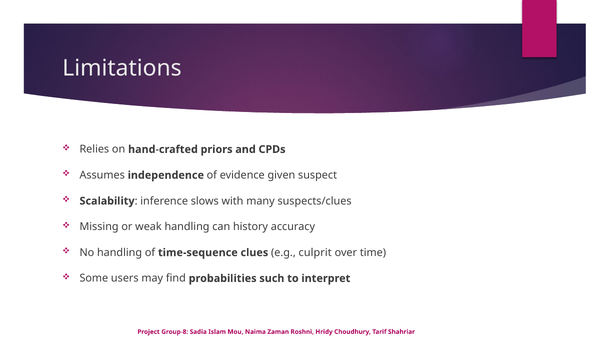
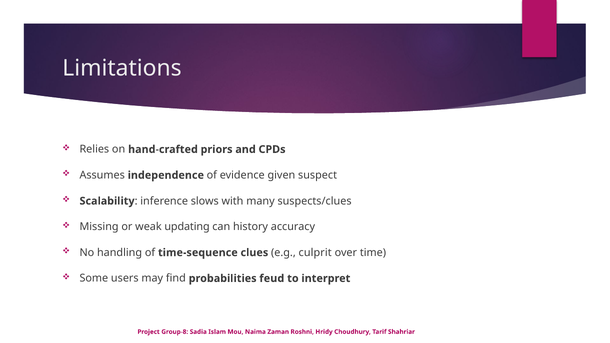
weak handling: handling -> updating (187, 227)
such: such -> feud (272, 278)
